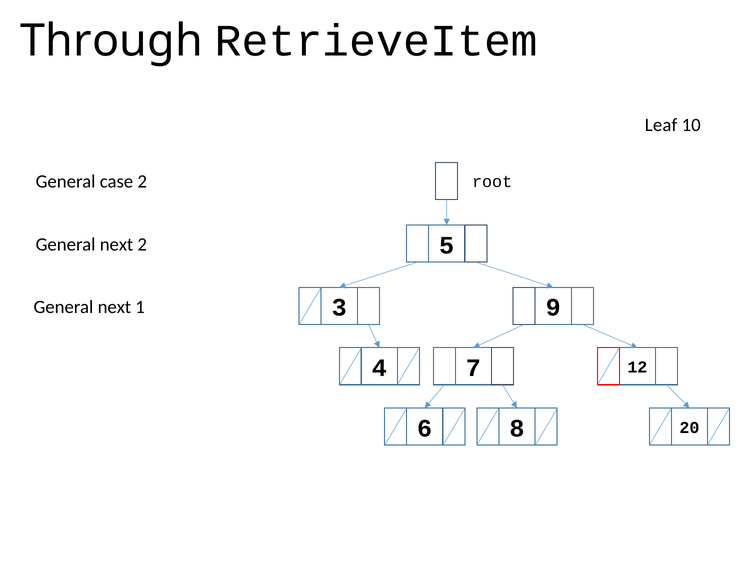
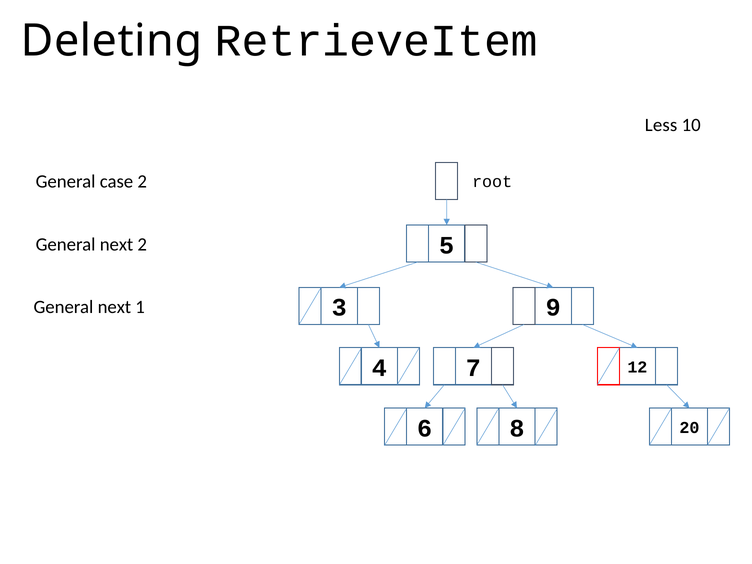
Through: Through -> Deleting (112, 41)
Leaf: Leaf -> Less (661, 125)
